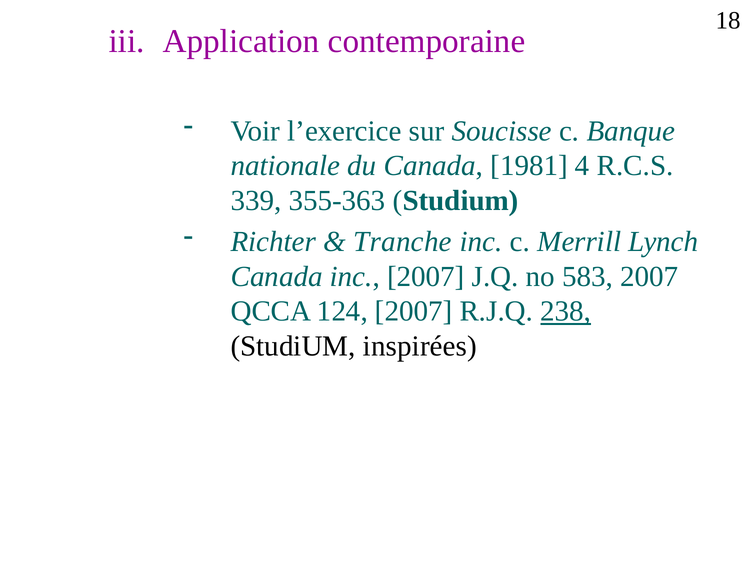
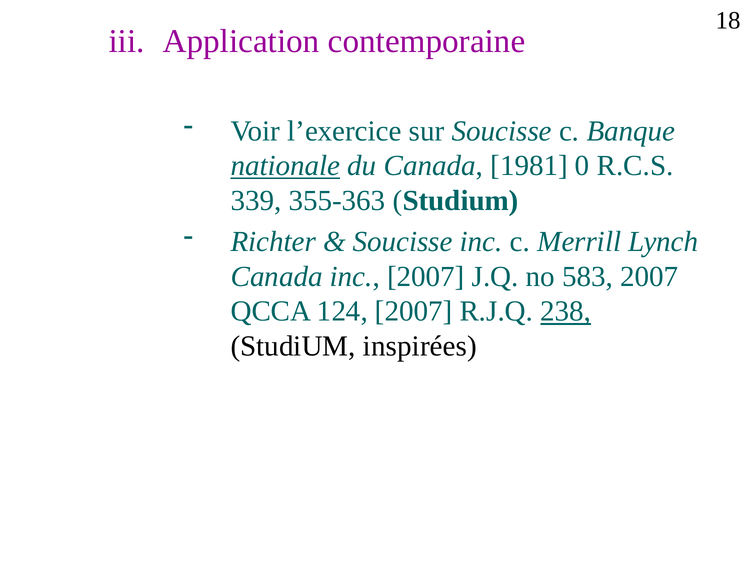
nationale underline: none -> present (285, 166)
4: 4 -> 0 (582, 166)
Tranche: Tranche -> Soucisse (403, 242)
